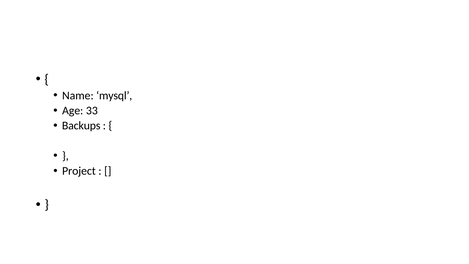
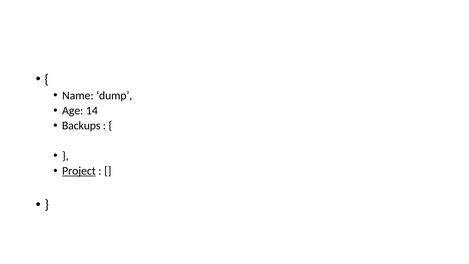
mysql: mysql -> dump (114, 95)
33: 33 -> 14 (92, 111)
Project underline: none -> present (79, 171)
